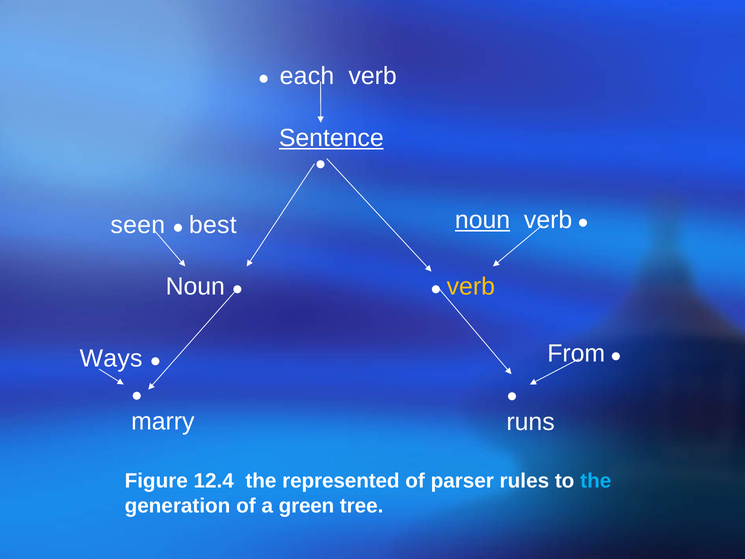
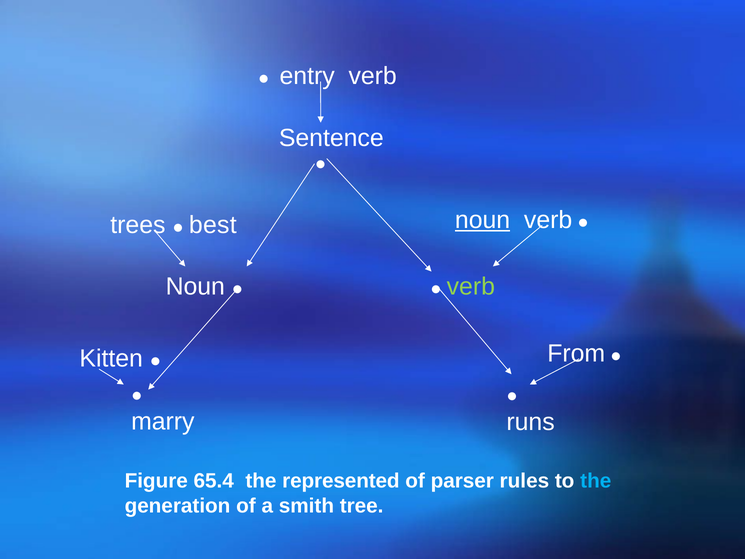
each: each -> entry (307, 76)
Sentence underline: present -> none (331, 138)
seen: seen -> trees (138, 225)
verb colour: yellow -> light green (471, 287)
Ways: Ways -> Kitten (111, 358)
12.4: 12.4 -> 65.4 (214, 481)
green: green -> smith (306, 506)
